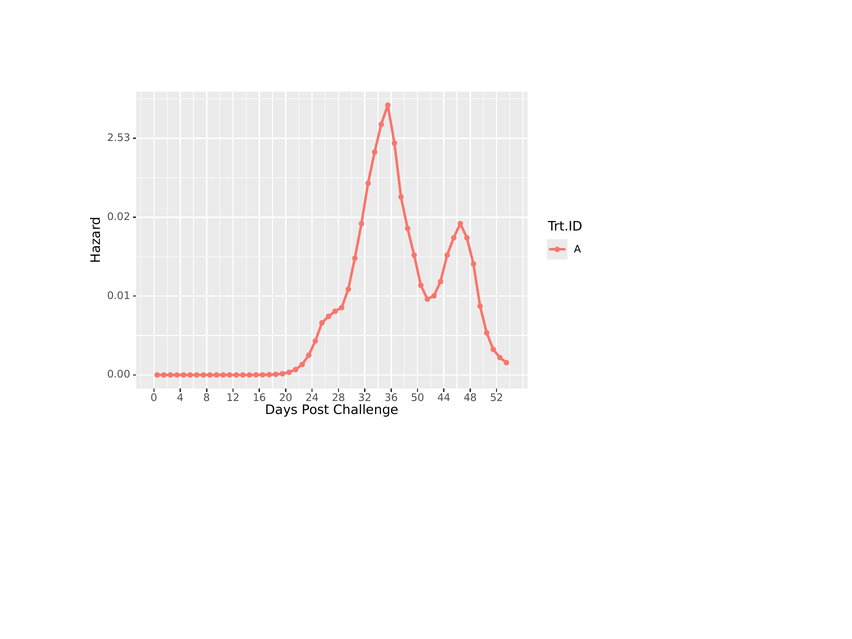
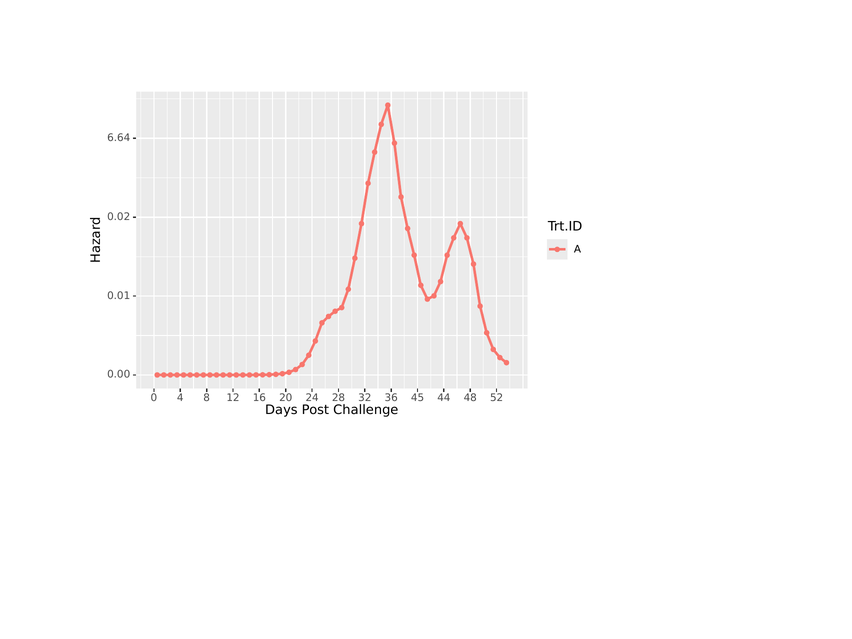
2.53: 2.53 -> 6.64 (119, 138)
50: 50 -> 45 (418, 398)
